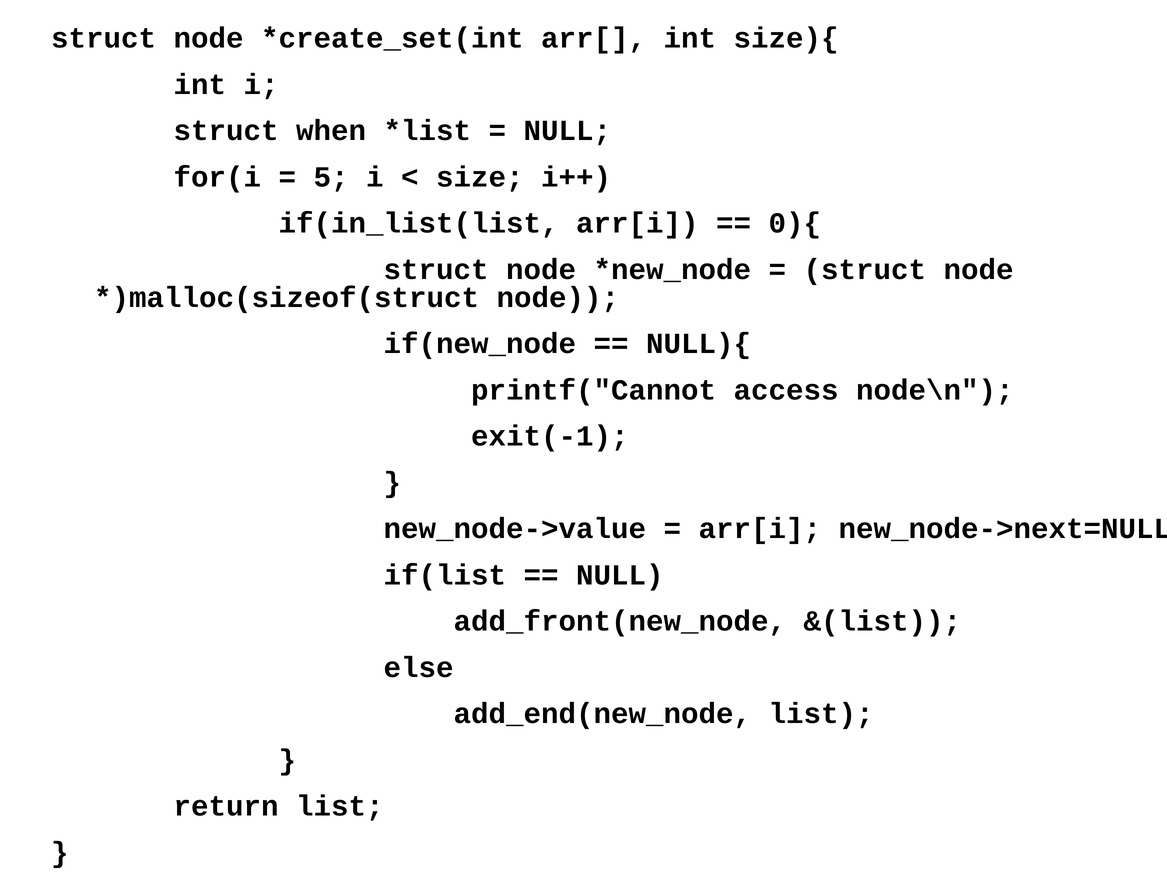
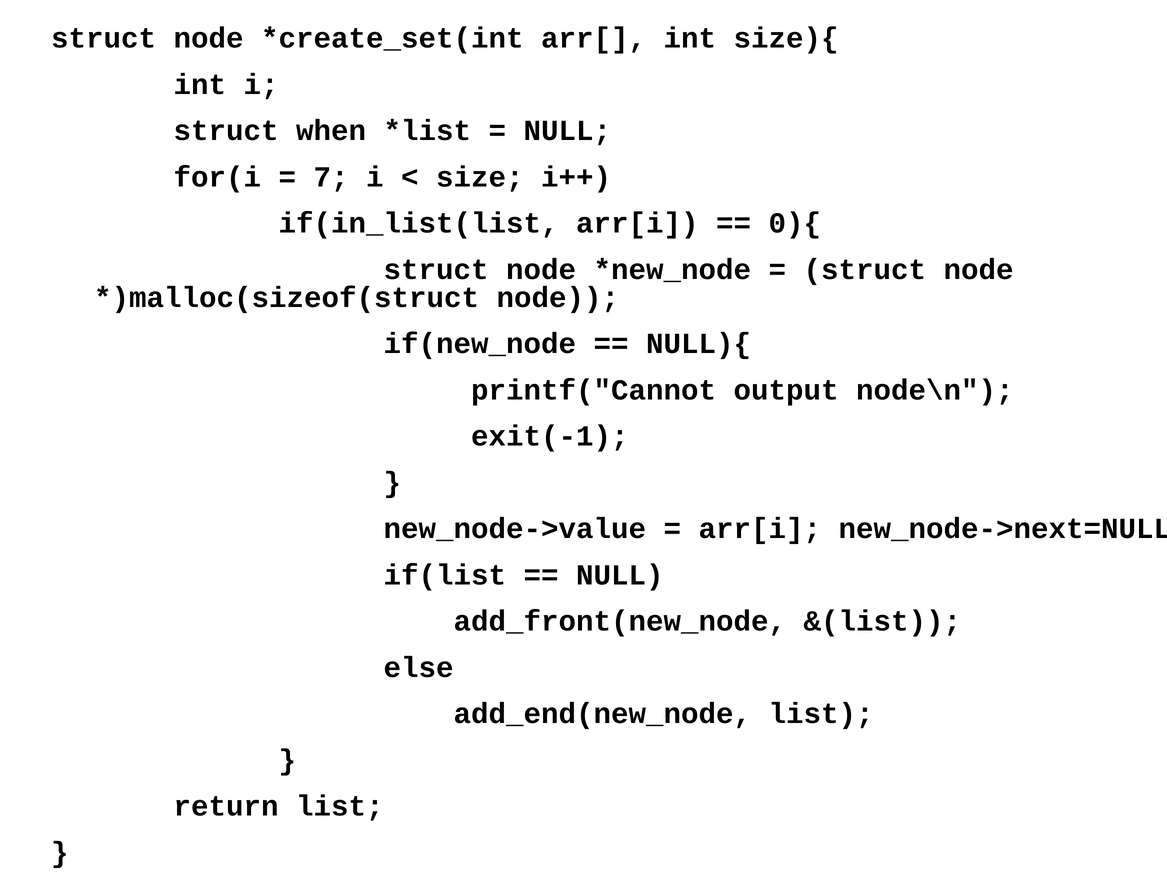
5: 5 -> 7 (331, 177)
access: access -> output (786, 390)
